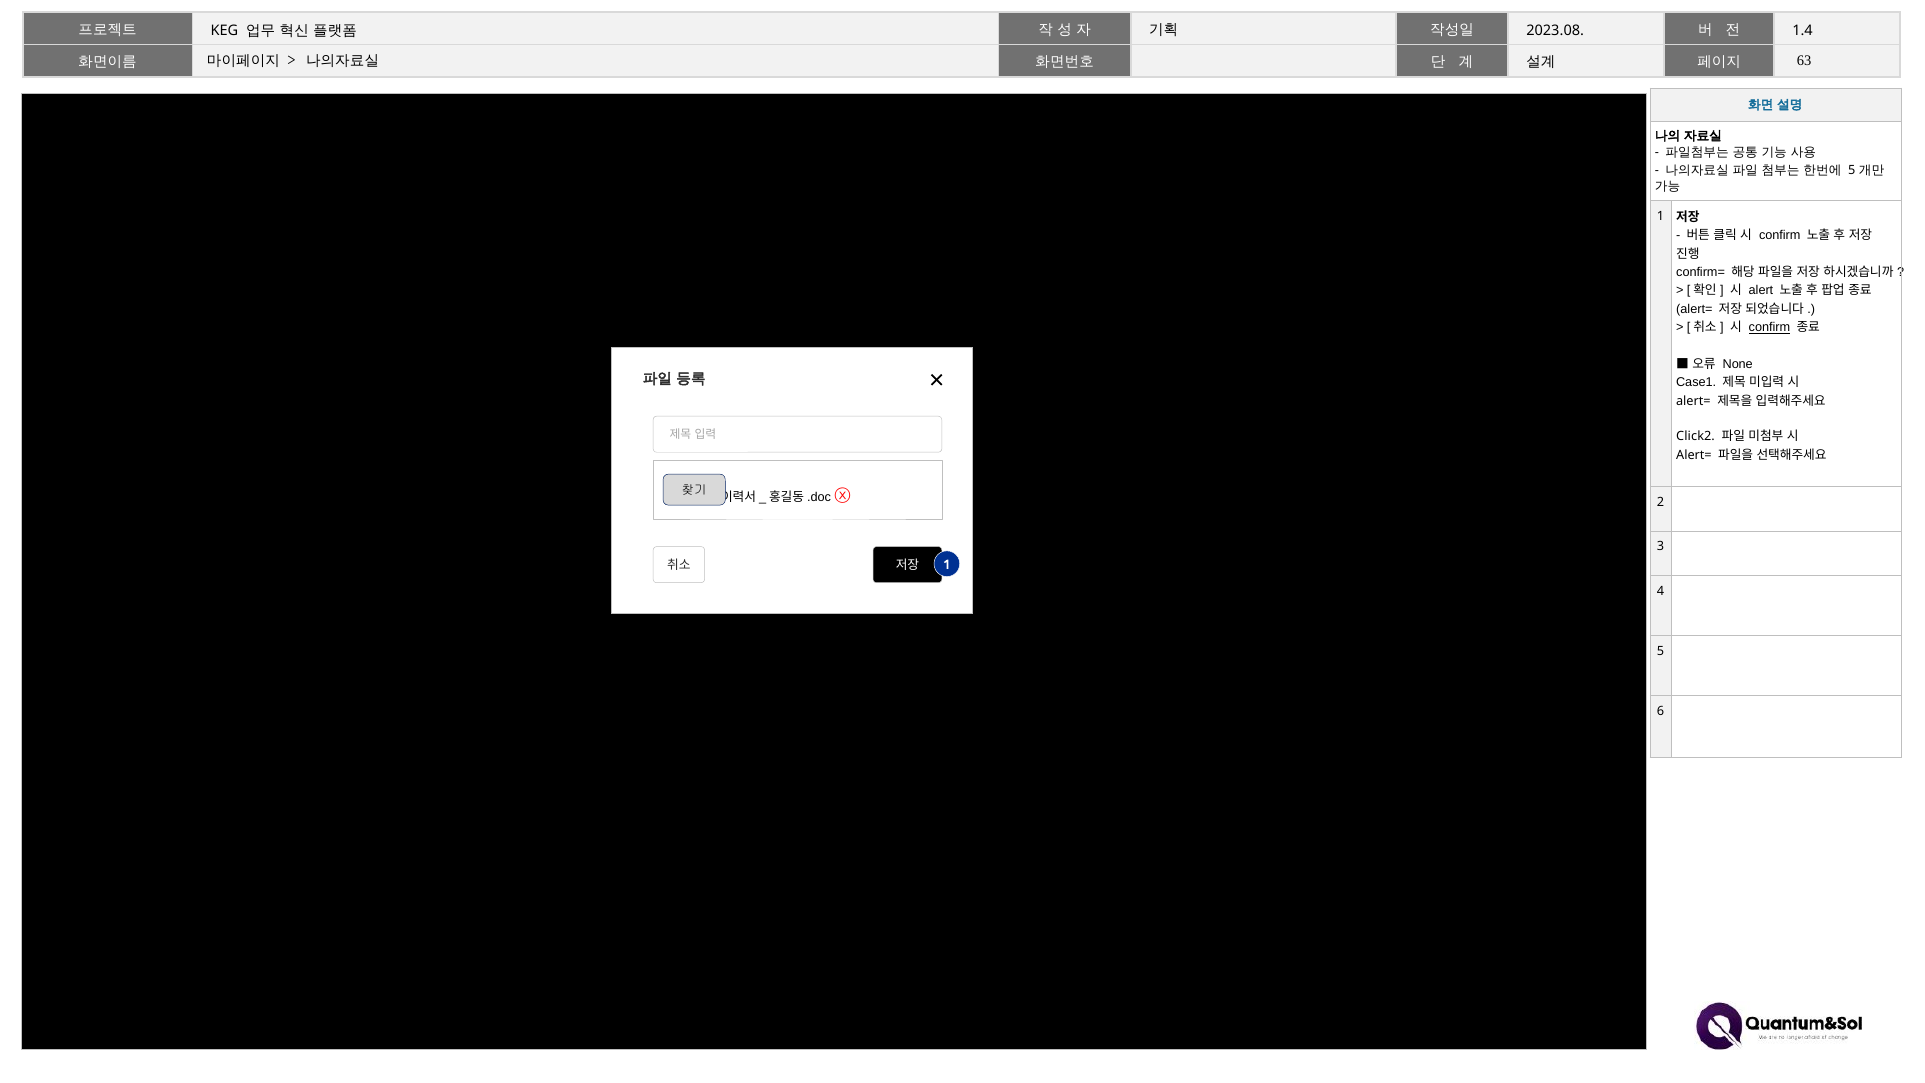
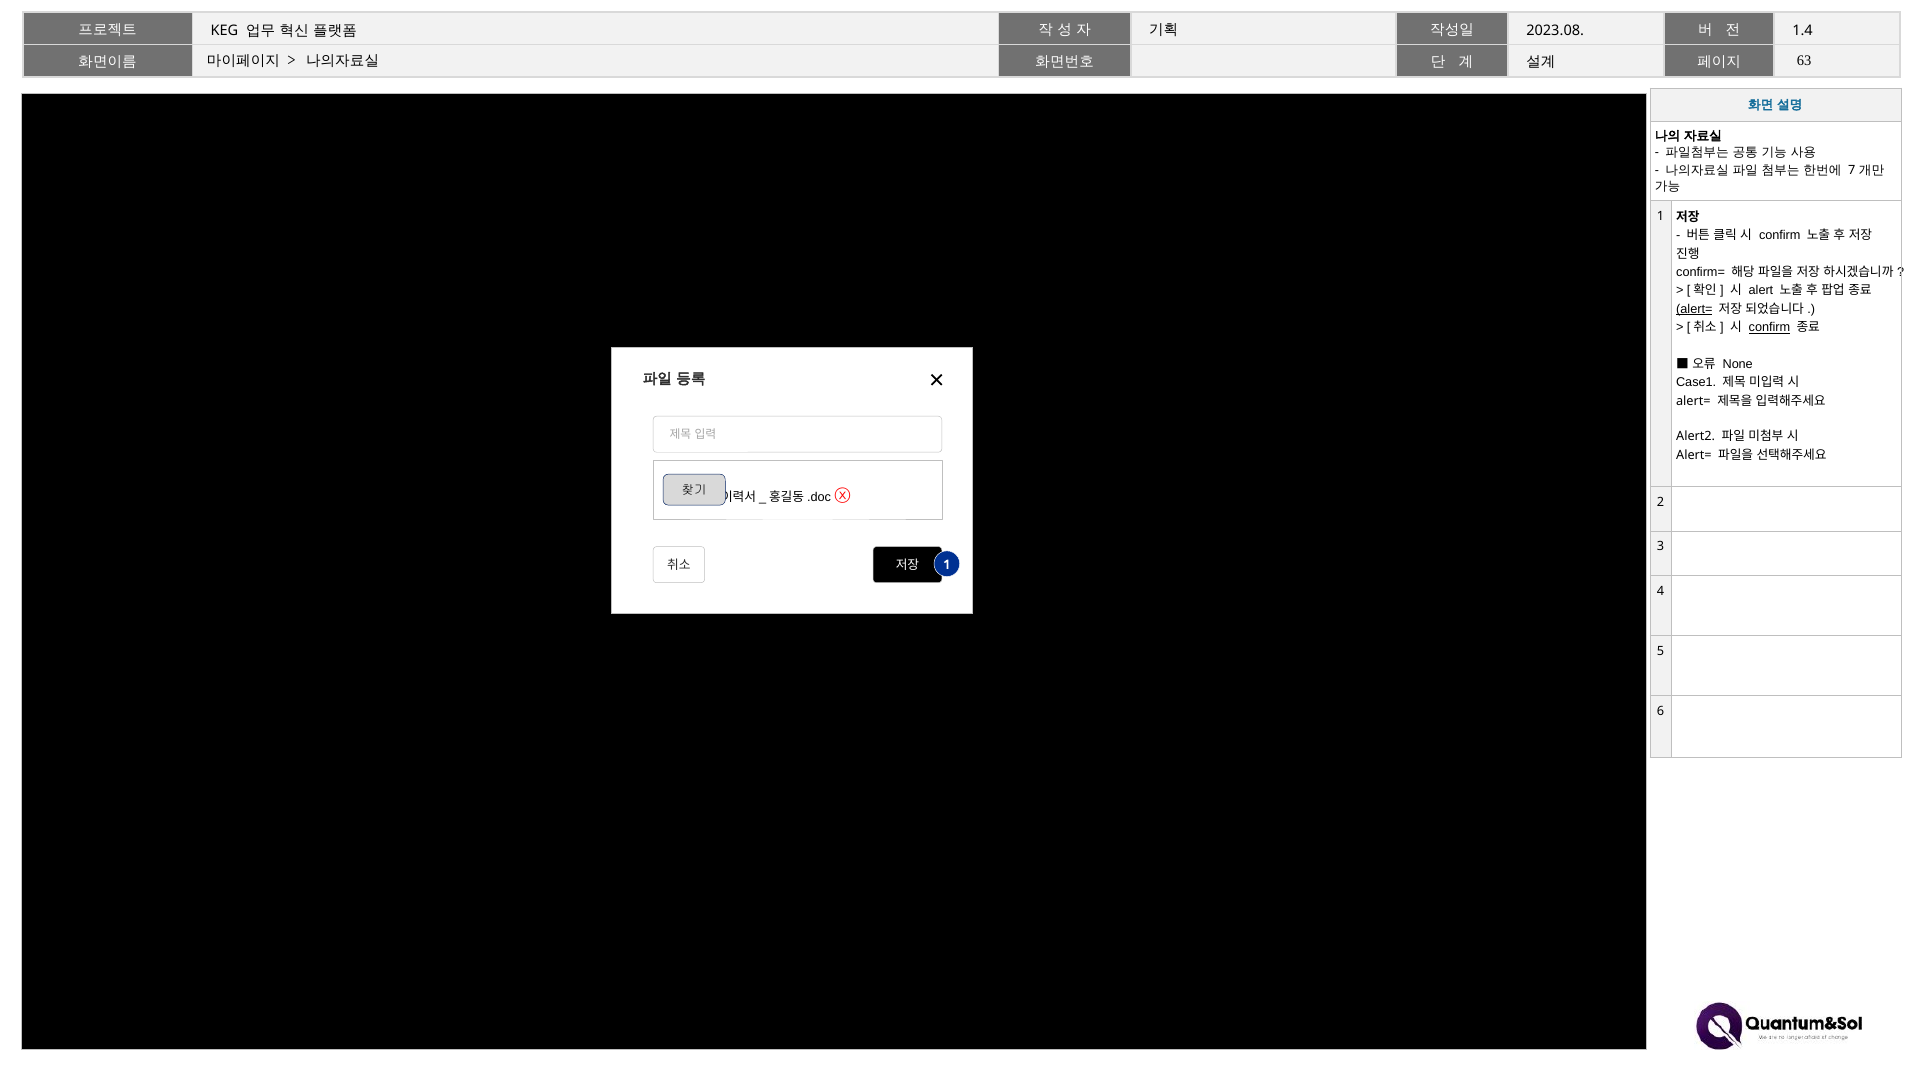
5: 5 -> 7 (1852, 170)
alert= underline: none -> present (1694, 309)
Click2: Click2 -> Alert2 (1696, 436)
